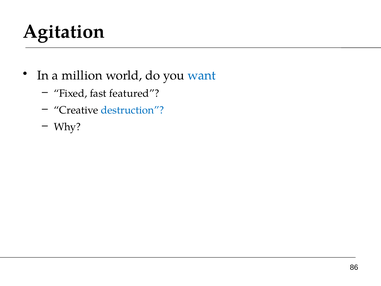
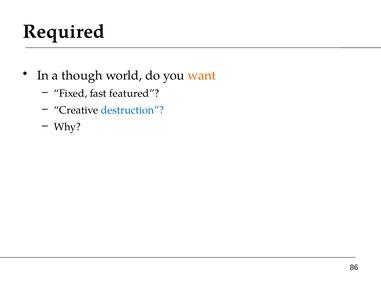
Agitation: Agitation -> Required (64, 31)
million: million -> though (82, 75)
want colour: blue -> orange (202, 75)
